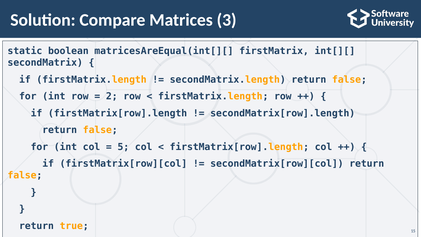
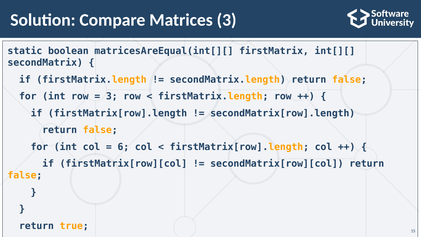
2: 2 -> 3 (112, 96)
5: 5 -> 6 (123, 147)
